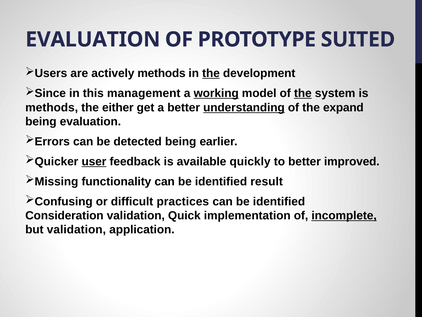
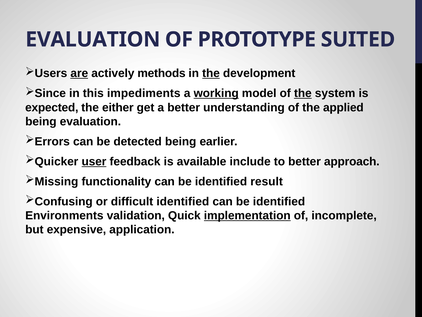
are underline: none -> present (79, 73)
management: management -> impediments (144, 93)
methods: methods -> expected (52, 107)
understanding underline: present -> none (244, 107)
expand: expand -> applied (343, 107)
quickly: quickly -> include (250, 161)
improved: improved -> approach (352, 161)
difficult practices: practices -> identified (183, 201)
Consideration: Consideration -> Environments (64, 215)
implementation underline: none -> present (247, 215)
incomplete underline: present -> none (344, 215)
but validation: validation -> expensive (76, 229)
